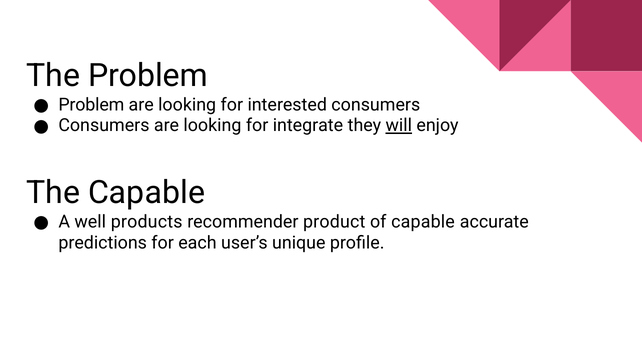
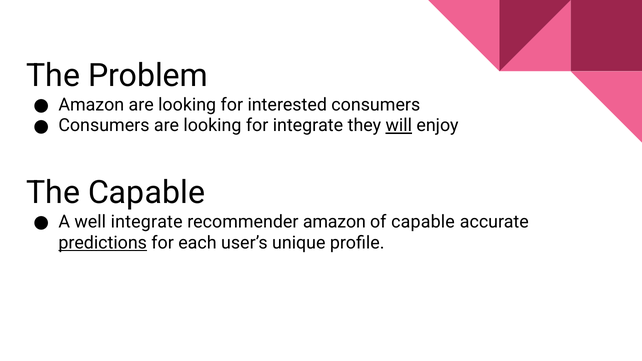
Problem: Problem -> Amazon (91, 105)
well products: products -> integrate (147, 222)
recommender product: product -> amazon (334, 222)
predictions underline: none -> present (103, 243)
